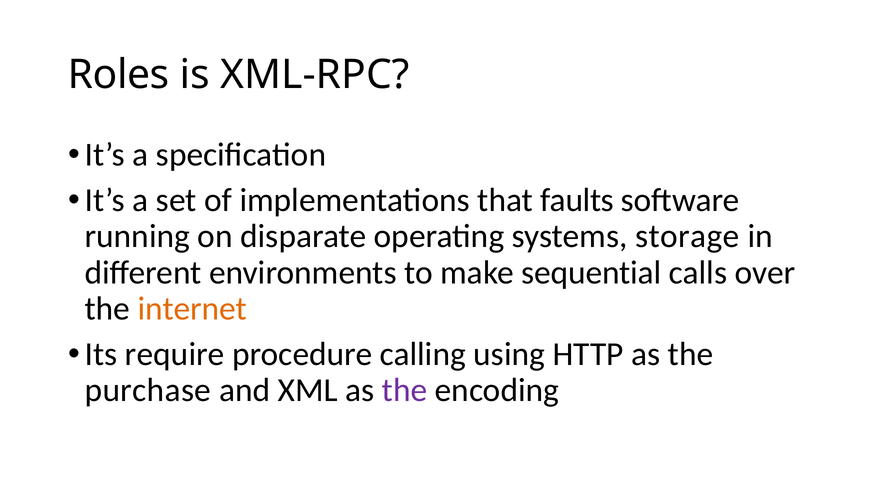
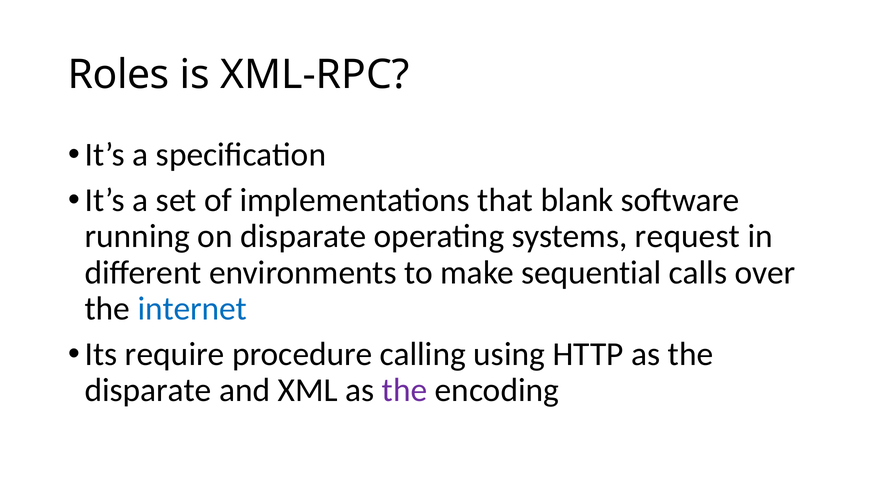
faults: faults -> blank (577, 200)
storage: storage -> request (688, 236)
internet colour: orange -> blue (192, 309)
purchase: purchase -> disparate (148, 390)
